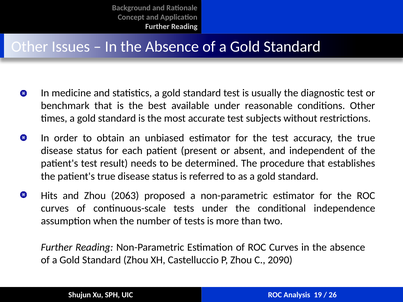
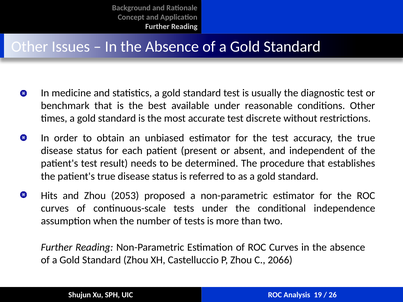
subjects: subjects -> discrete (263, 119)
2063: 2063 -> 2053 (125, 196)
2090: 2090 -> 2066 (280, 260)
